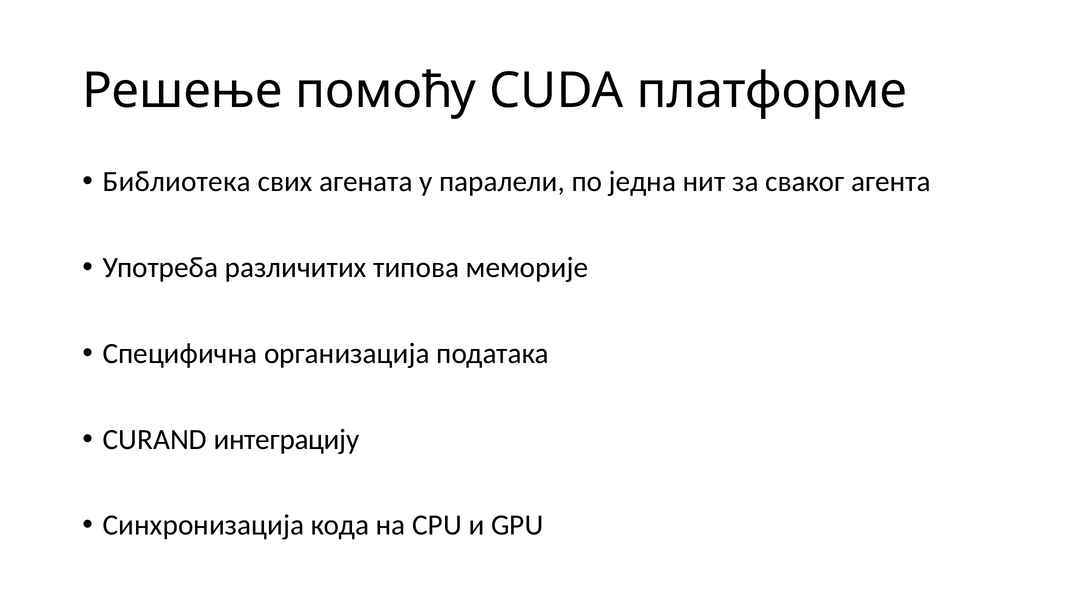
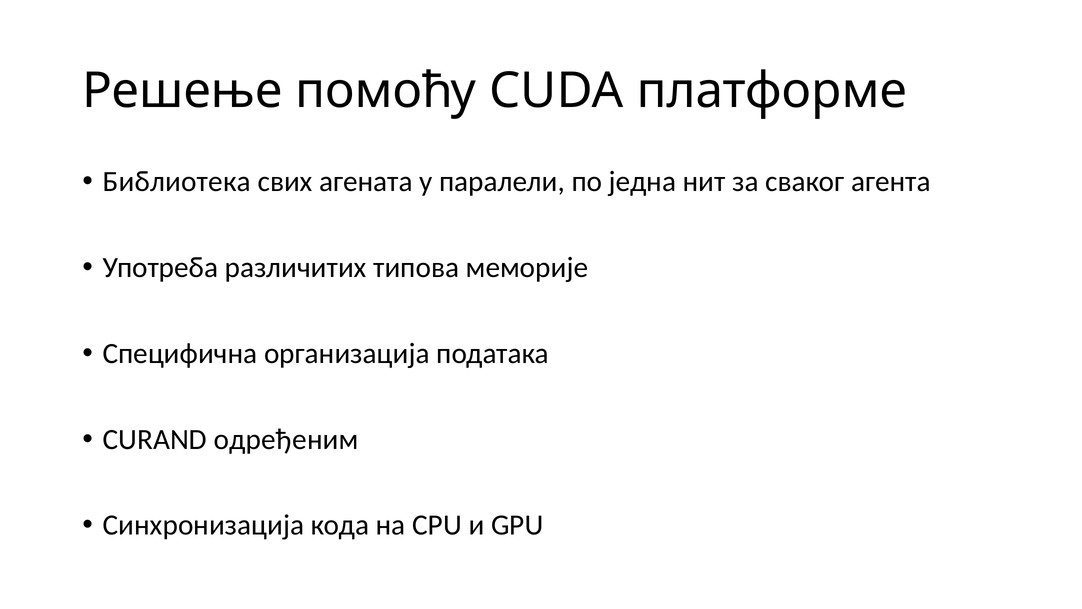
интеграцију: интеграцију -> одређеним (286, 439)
